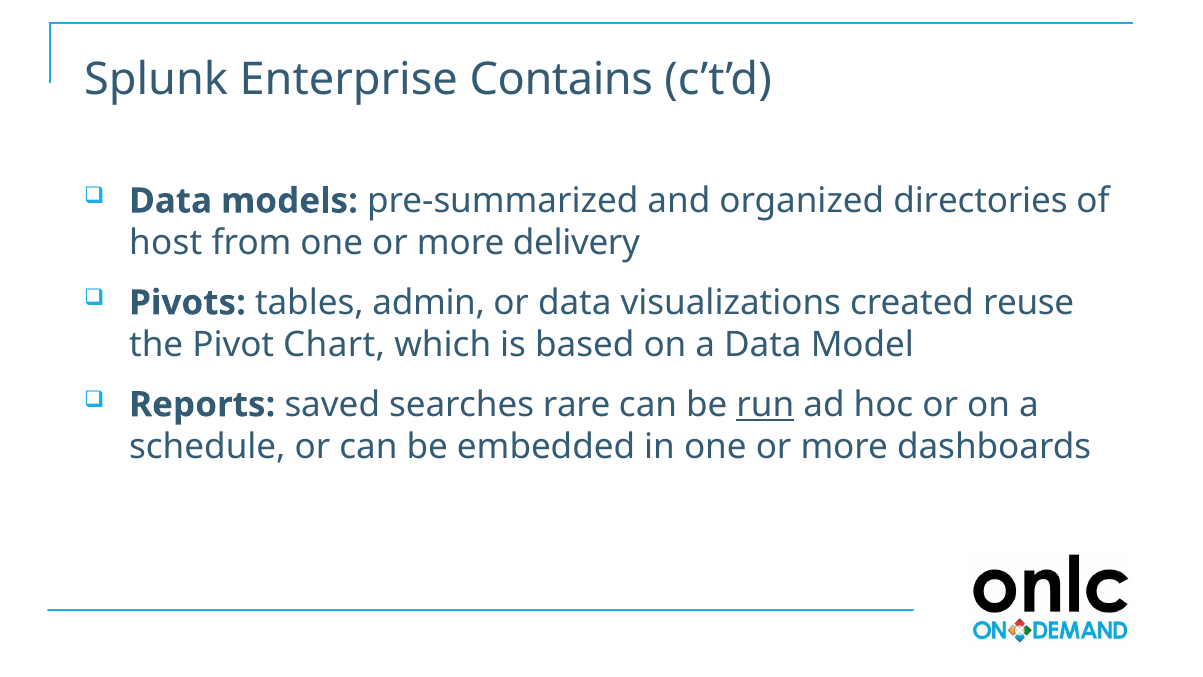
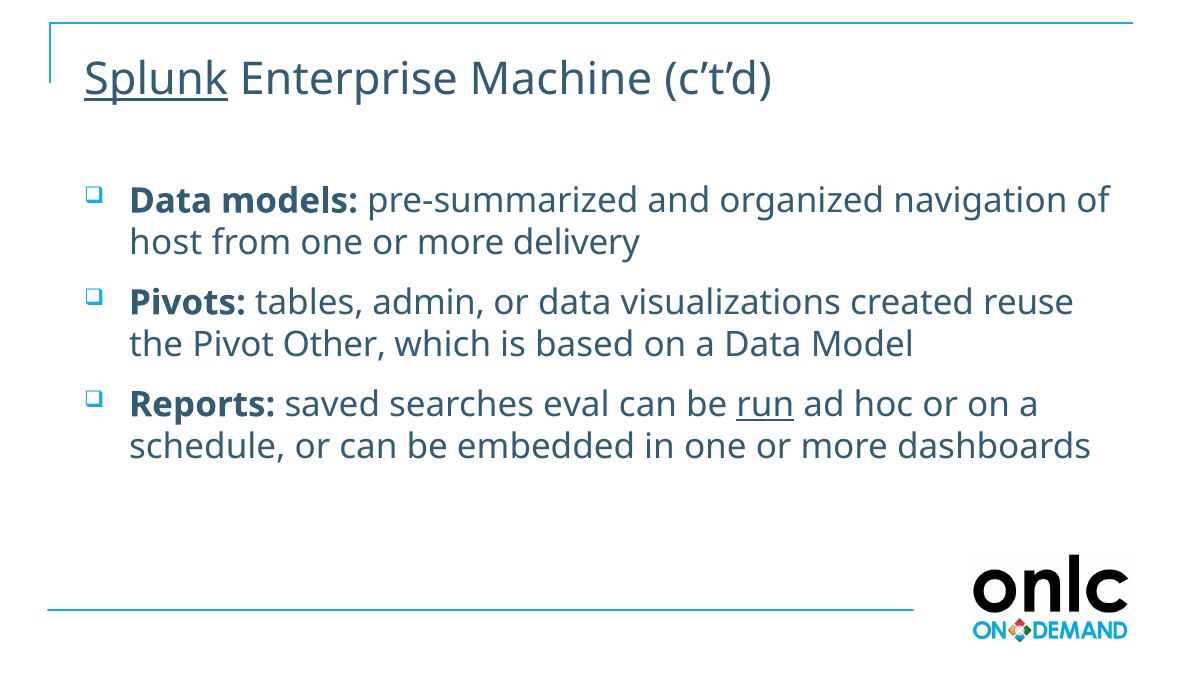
Splunk underline: none -> present (156, 80)
Contains: Contains -> Machine (561, 80)
directories: directories -> navigation (980, 201)
Chart: Chart -> Other (334, 345)
rare: rare -> eval (576, 404)
